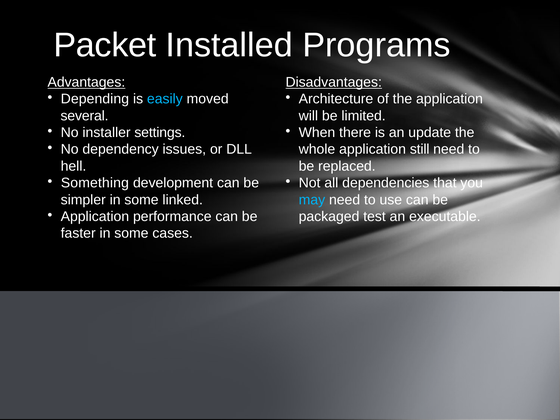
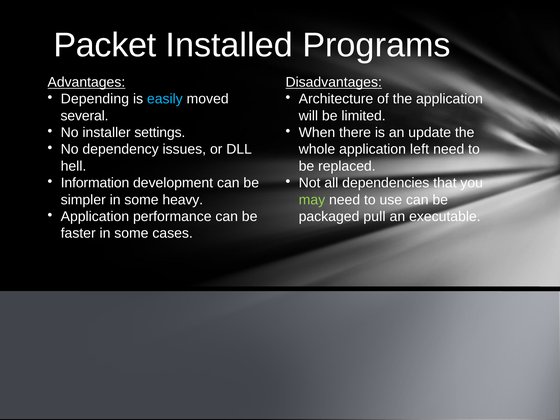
still: still -> left (420, 149)
Something: Something -> Information (95, 183)
linked: linked -> heavy (183, 200)
may colour: light blue -> light green (312, 200)
test: test -> pull (374, 217)
